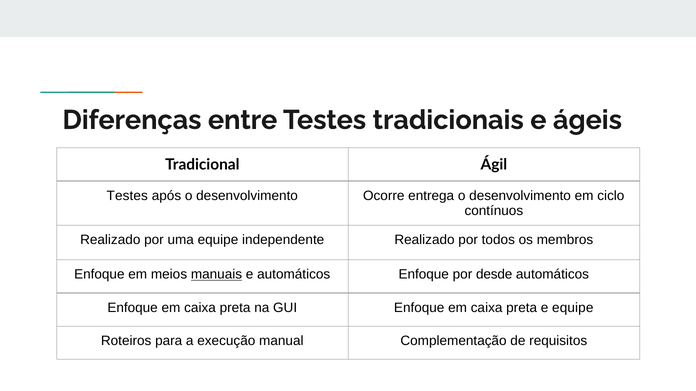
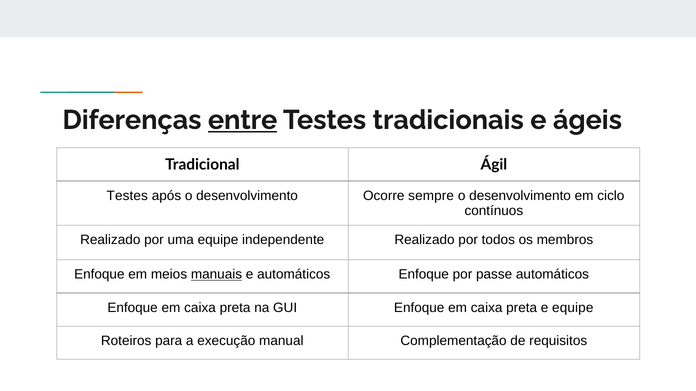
entre underline: none -> present (243, 120)
entrega: entrega -> sempre (431, 196)
desde: desde -> passe (494, 275)
